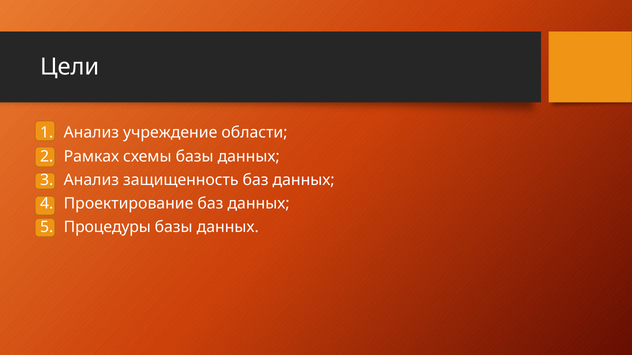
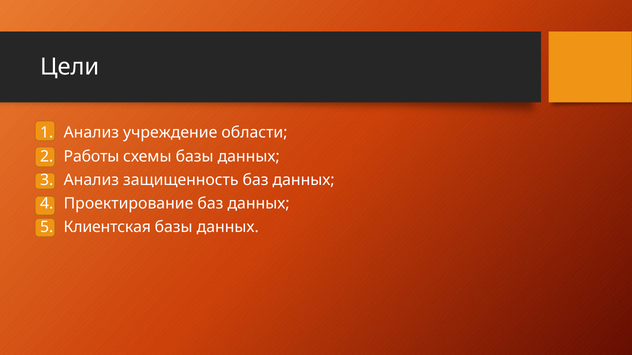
Рамках: Рамках -> Работы (91, 157)
Процедуры: Процедуры -> Клиентская (107, 227)
